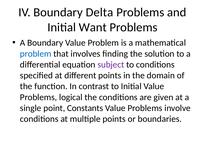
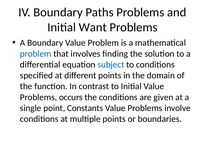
Delta: Delta -> Paths (100, 12)
subject colour: purple -> blue (111, 65)
logical: logical -> occurs (71, 98)
